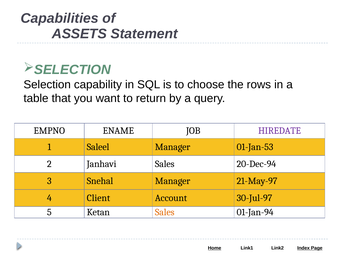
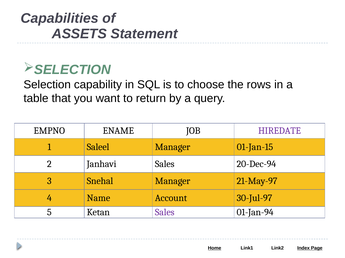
01-Jan-53: 01-Jan-53 -> 01-Jan-15 (255, 147)
Client: Client -> Name (98, 199)
Sales colour: orange -> purple (165, 213)
